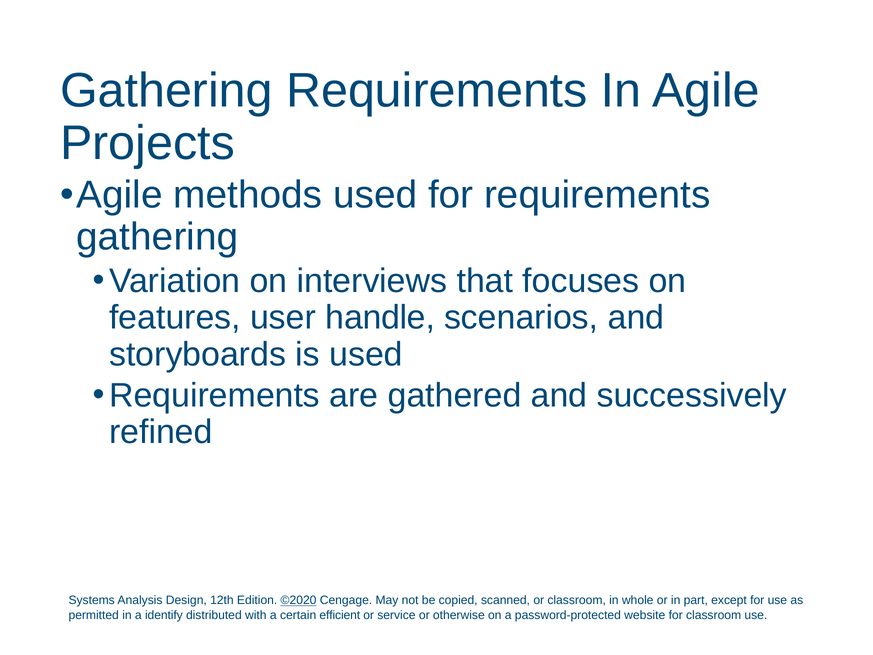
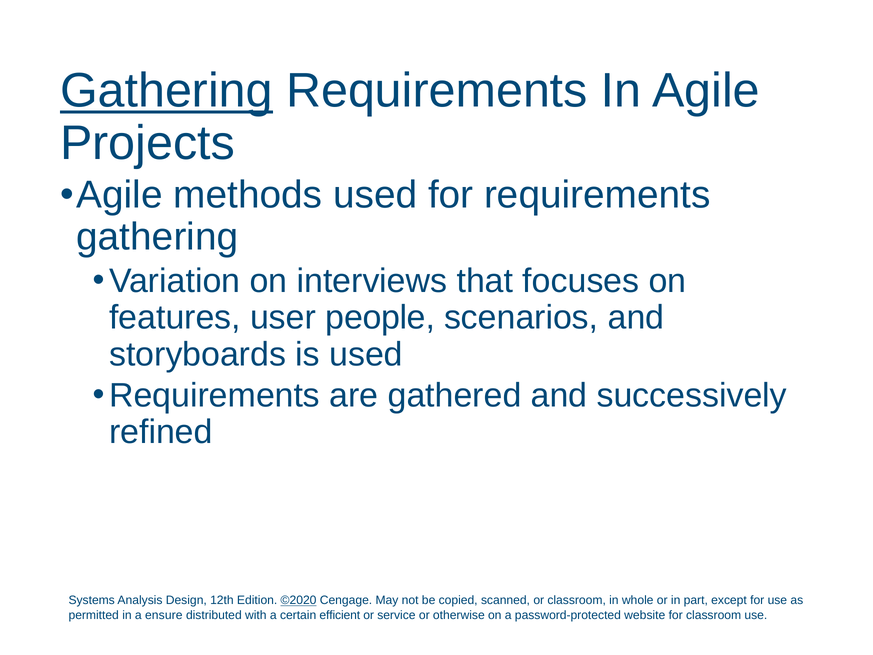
Gathering underline: none -> present (166, 91)
handle: handle -> people (380, 318)
identify: identify -> ensure (164, 615)
